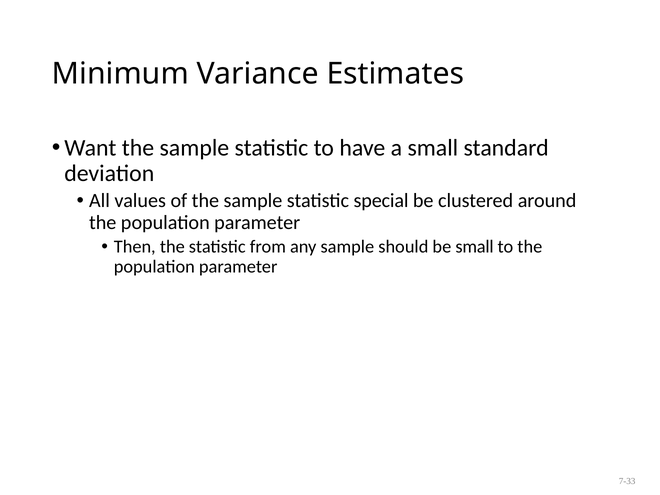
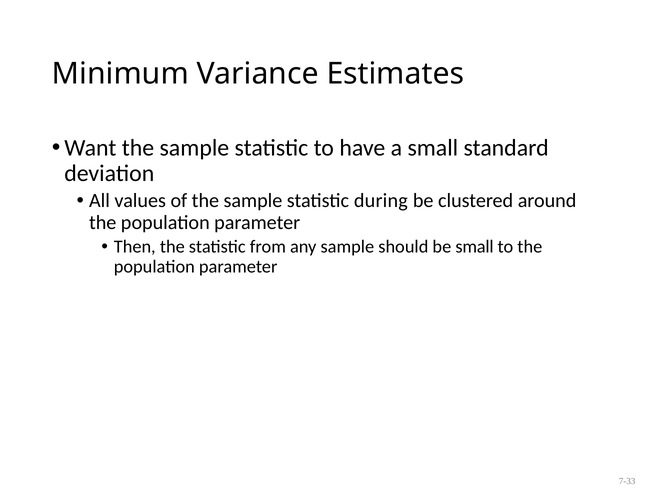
special: special -> during (381, 201)
